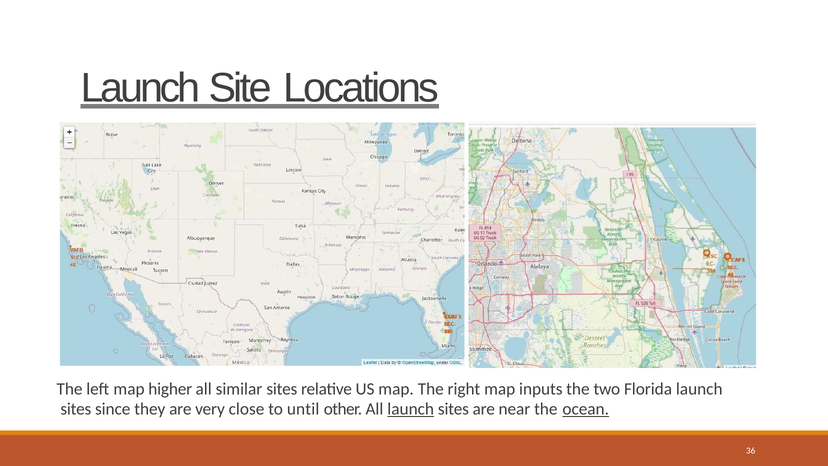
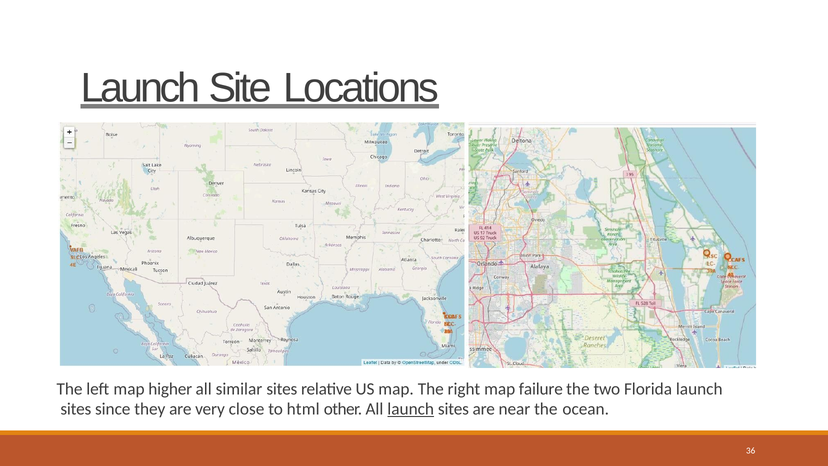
inputs: inputs -> failure (541, 389)
until: until -> html (303, 409)
ocean underline: present -> none (586, 409)
